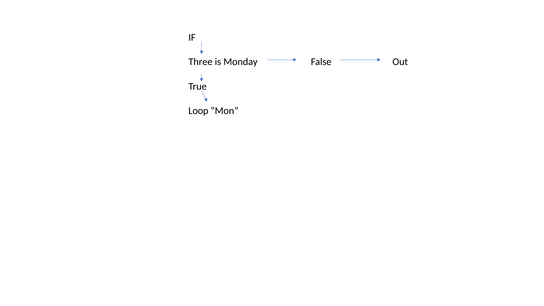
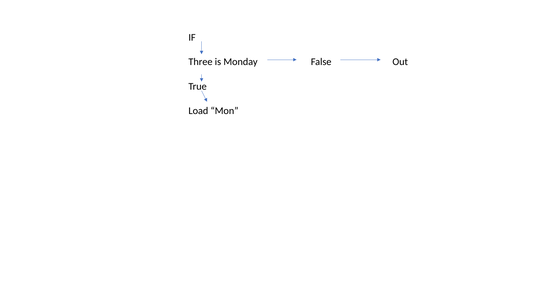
Loop: Loop -> Load (198, 111)
